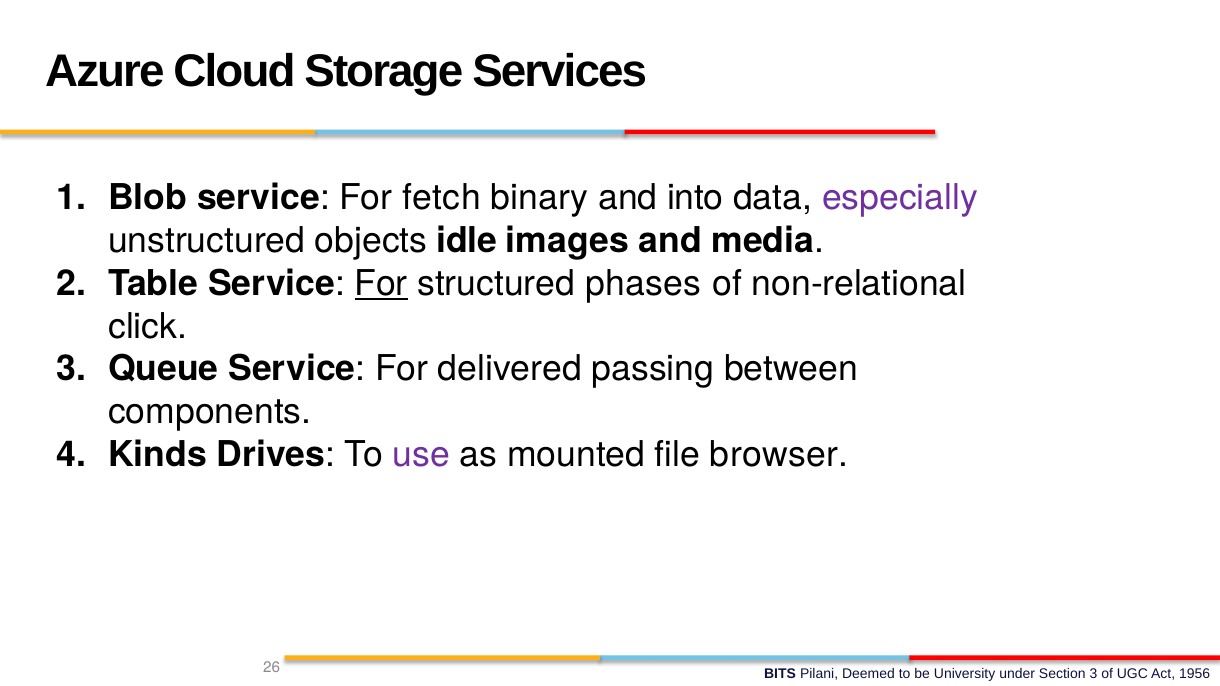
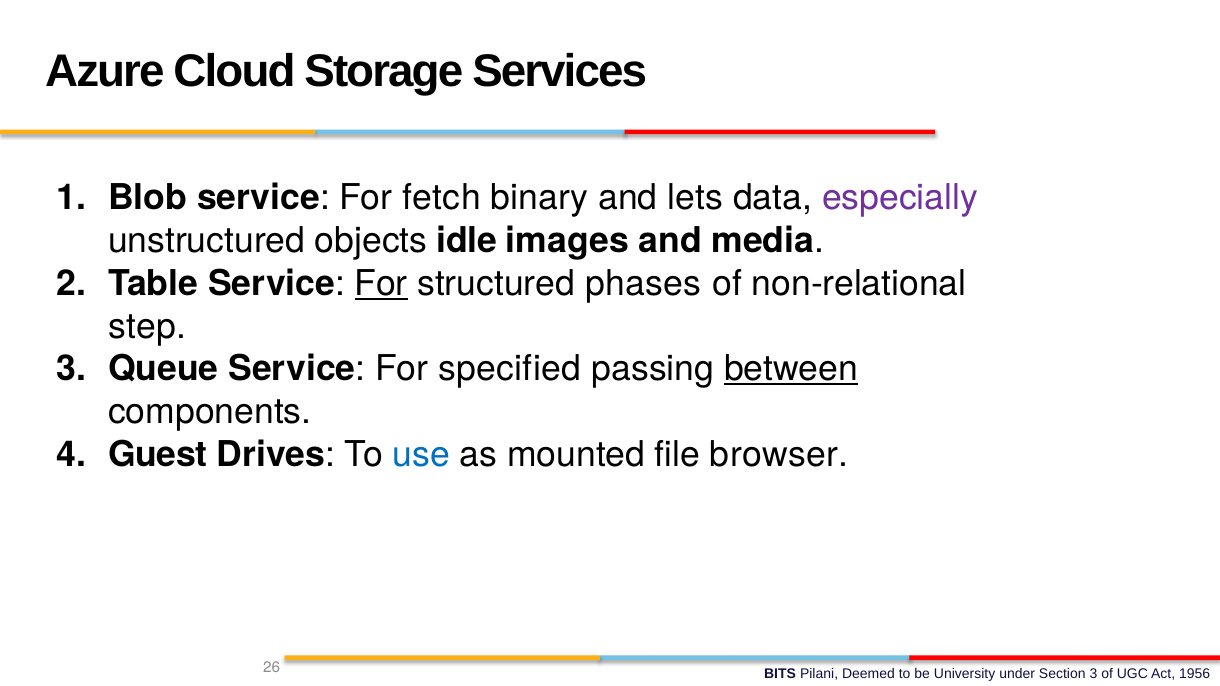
into: into -> lets (695, 198)
click: click -> step (148, 326)
delivered: delivered -> specified (510, 369)
between underline: none -> present (791, 369)
Kinds: Kinds -> Guest (158, 455)
use colour: purple -> blue (421, 455)
